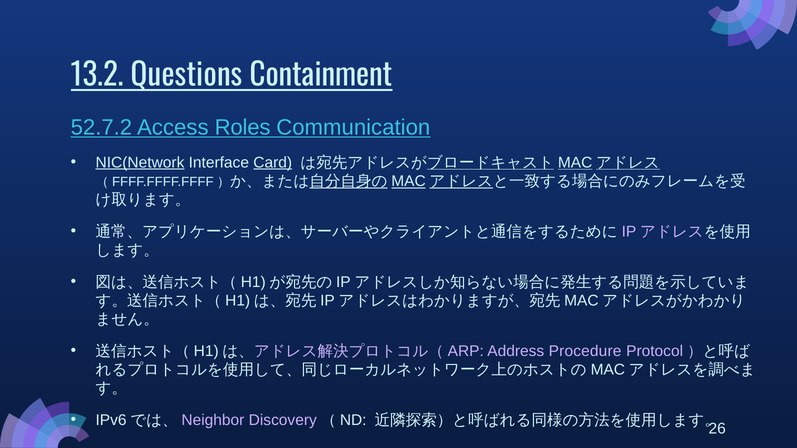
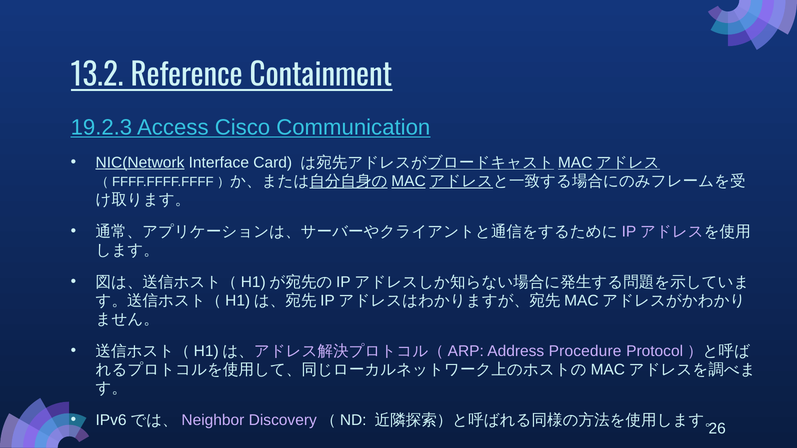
Questions: Questions -> Reference (187, 76)
52.7.2: 52.7.2 -> 19.2.3 (101, 127)
Roles: Roles -> Cisco (242, 127)
Card underline: present -> none (273, 163)
